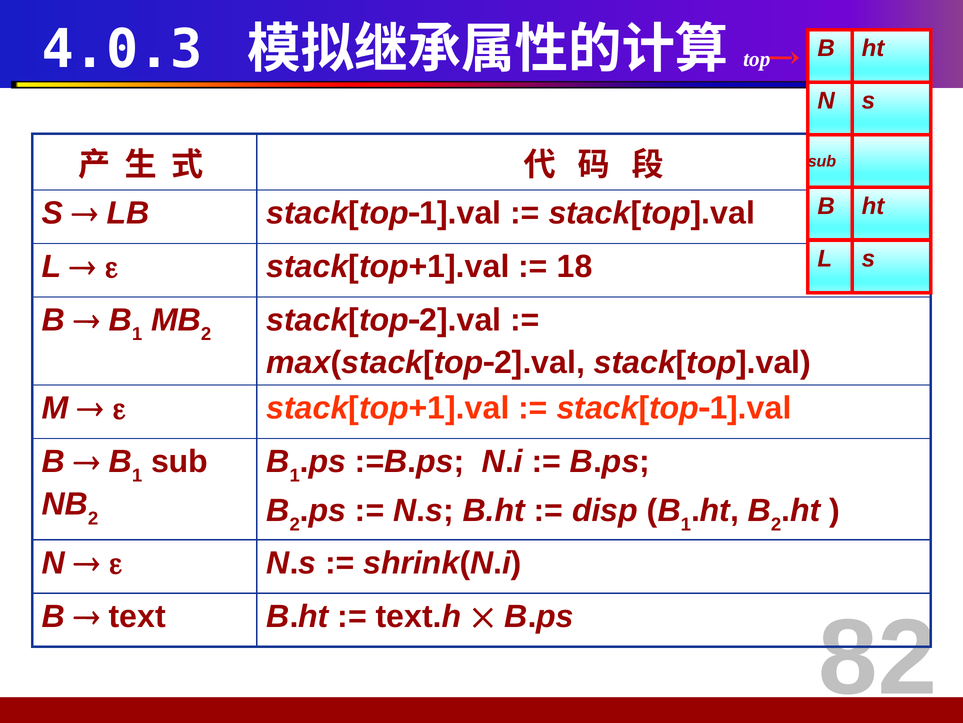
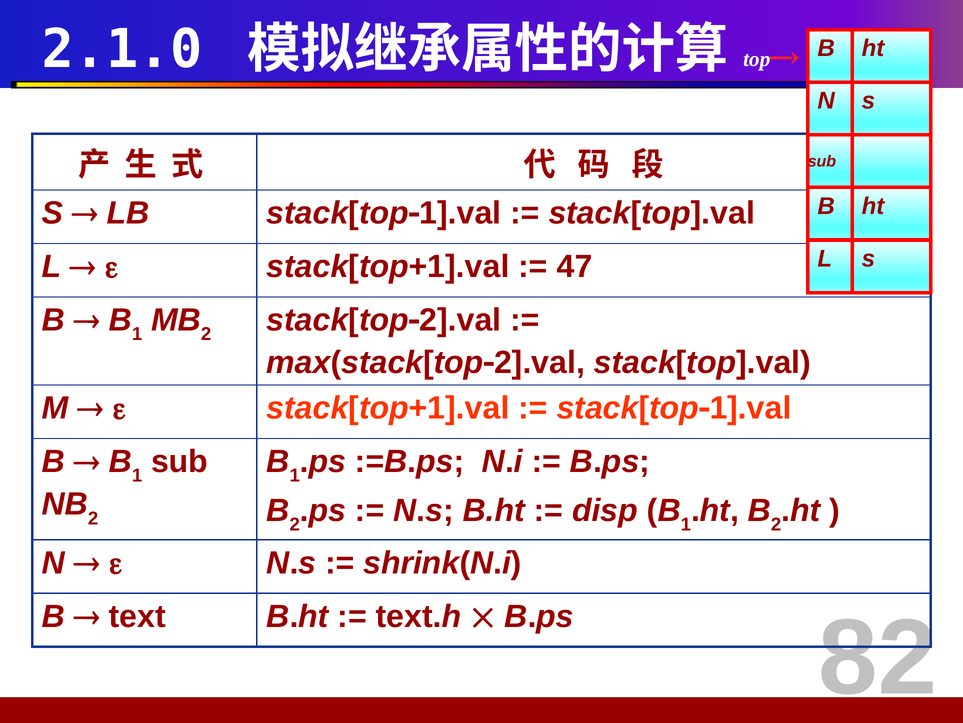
4.0.3: 4.0.3 -> 2.1.0 (122, 49)
18: 18 -> 47 (574, 266)
